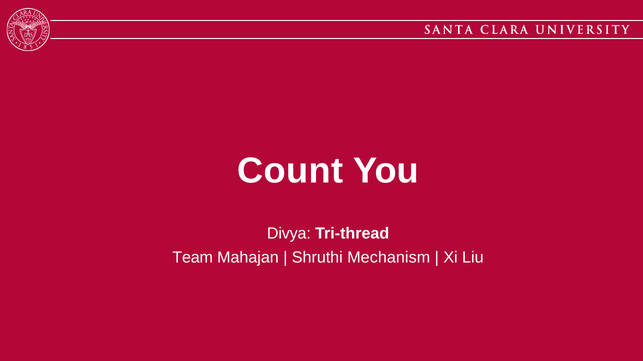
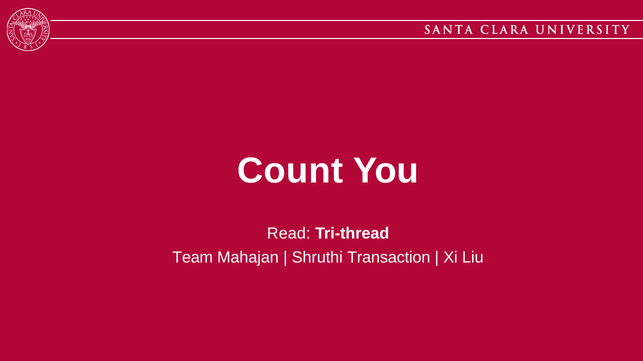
Divya: Divya -> Read (289, 234)
Mechanism: Mechanism -> Transaction (389, 258)
